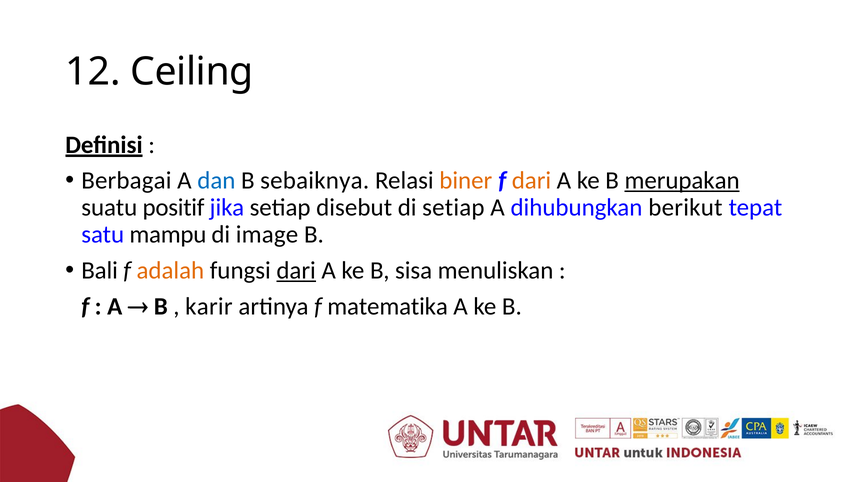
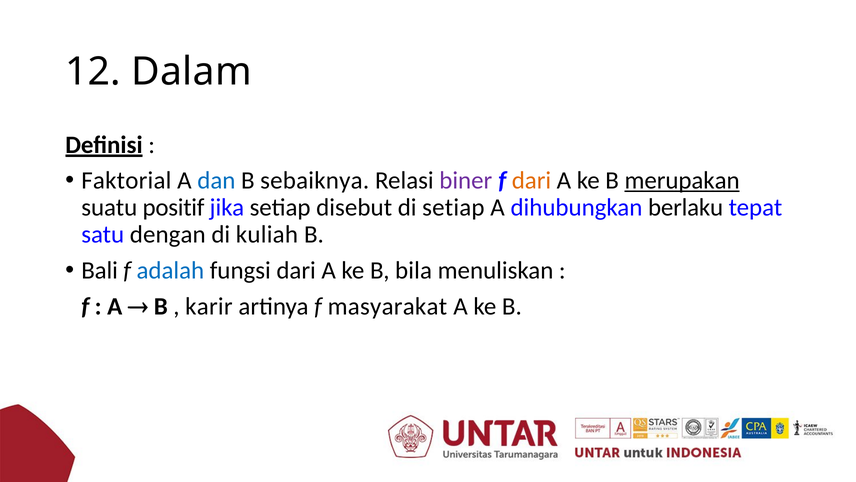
Ceiling: Ceiling -> Dalam (192, 72)
Berbagai: Berbagai -> Faktorial (126, 181)
biner colour: orange -> purple (466, 181)
berikut: berikut -> berlaku (686, 207)
mampu: mampu -> dengan (168, 234)
image: image -> kuliah (267, 234)
adalah colour: orange -> blue (170, 270)
dari underline: present -> none (296, 270)
sisa: sisa -> bila (414, 270)
matematika: matematika -> masyarakat (387, 306)
